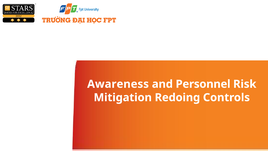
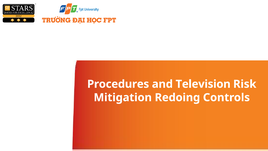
Awareness: Awareness -> Procedures (118, 84)
Personnel: Personnel -> Television (203, 84)
